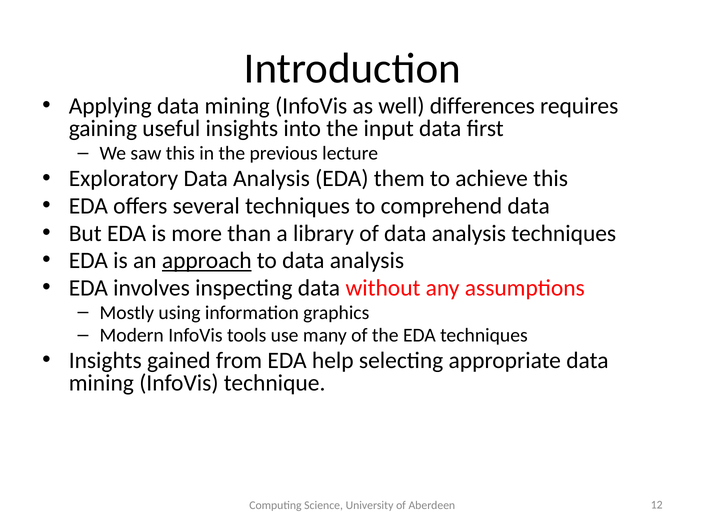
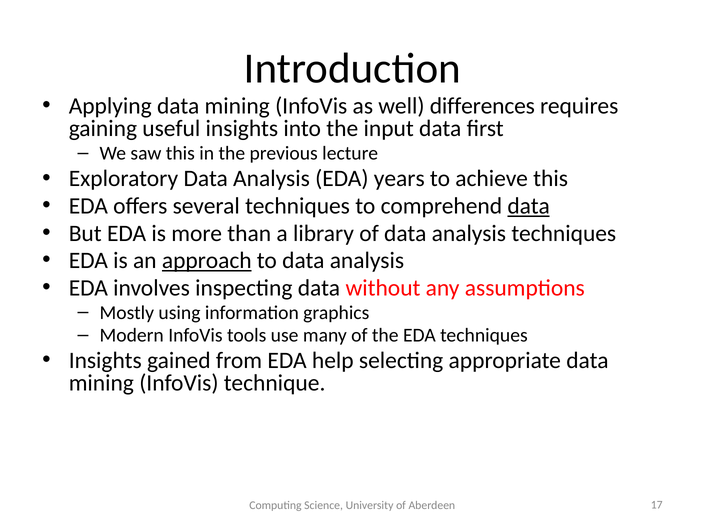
them: them -> years (399, 179)
data underline: none -> present (529, 206)
12: 12 -> 17 (657, 505)
